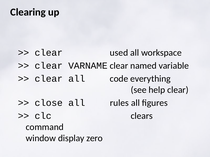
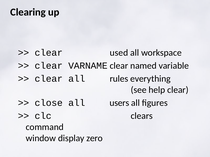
code: code -> rules (119, 79)
rules: rules -> users (119, 103)
